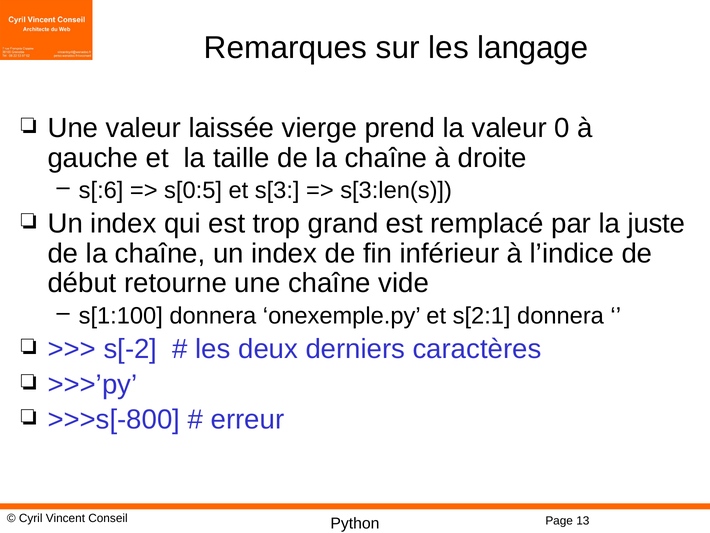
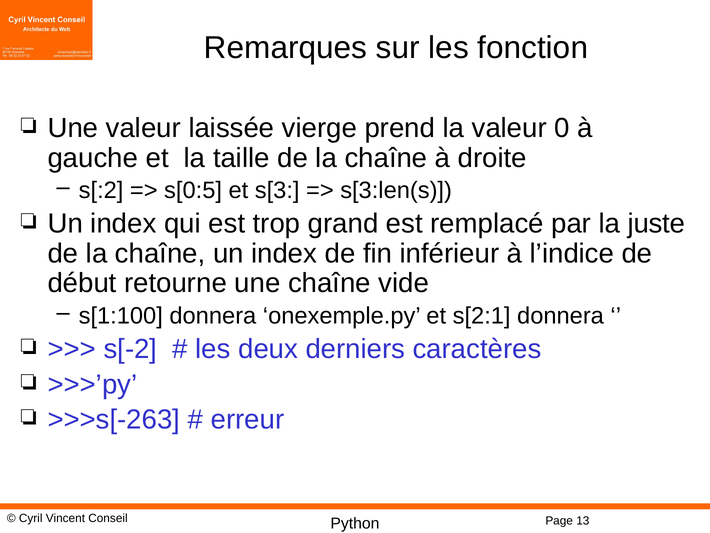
langage: langage -> fonction (533, 48)
s[:6: s[:6 -> s[:2 (101, 190)
>>>s[-800: >>>s[-800 -> >>>s[-263 (114, 419)
